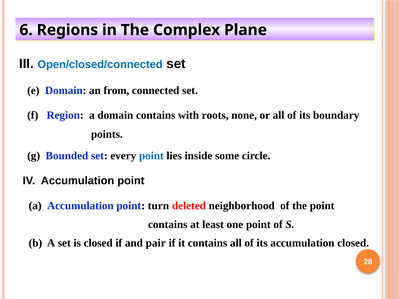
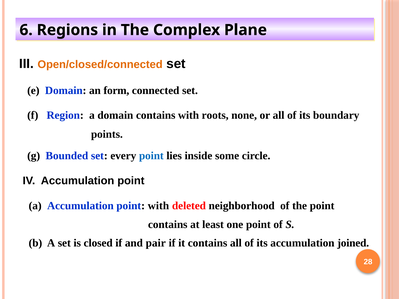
Open/closed/connected colour: blue -> orange (100, 65)
from: from -> form (116, 90)
point turn: turn -> with (158, 206)
accumulation closed: closed -> joined (353, 243)
